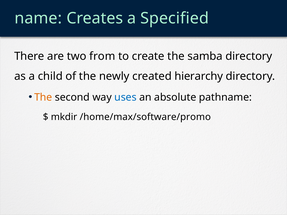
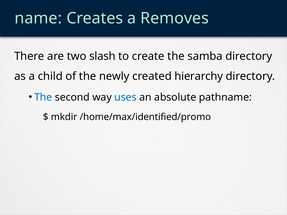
Specified: Specified -> Removes (175, 18)
from: from -> slash (102, 56)
The colour: orange -> blue (43, 97)
/home/max/software/promo: /home/max/software/promo -> /home/max/identified/promo (145, 117)
